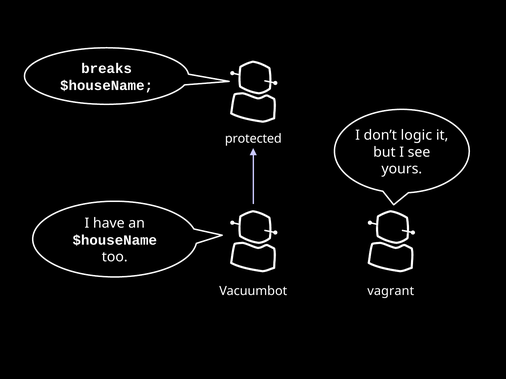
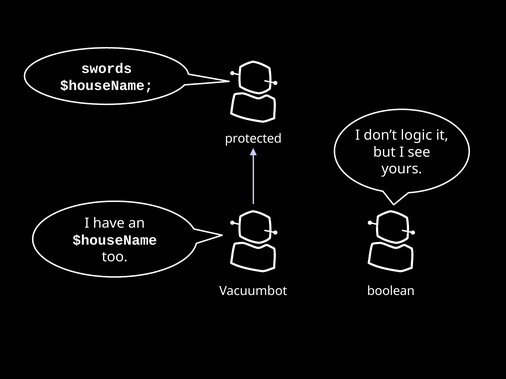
breaks: breaks -> swords (107, 69)
vagrant: vagrant -> boolean (391, 291)
